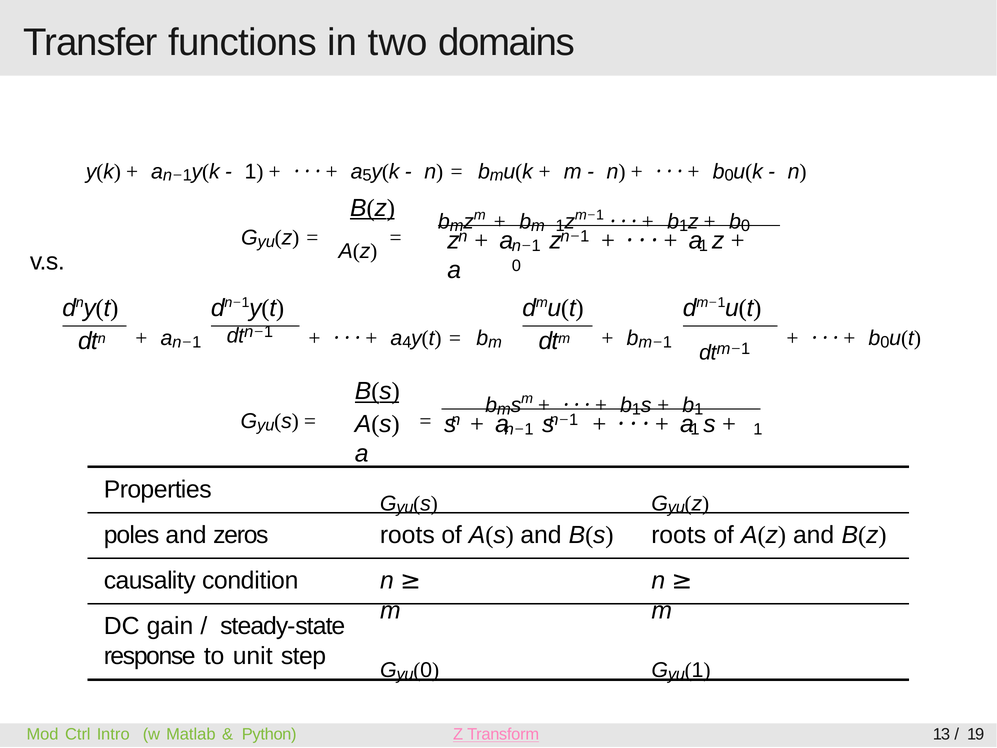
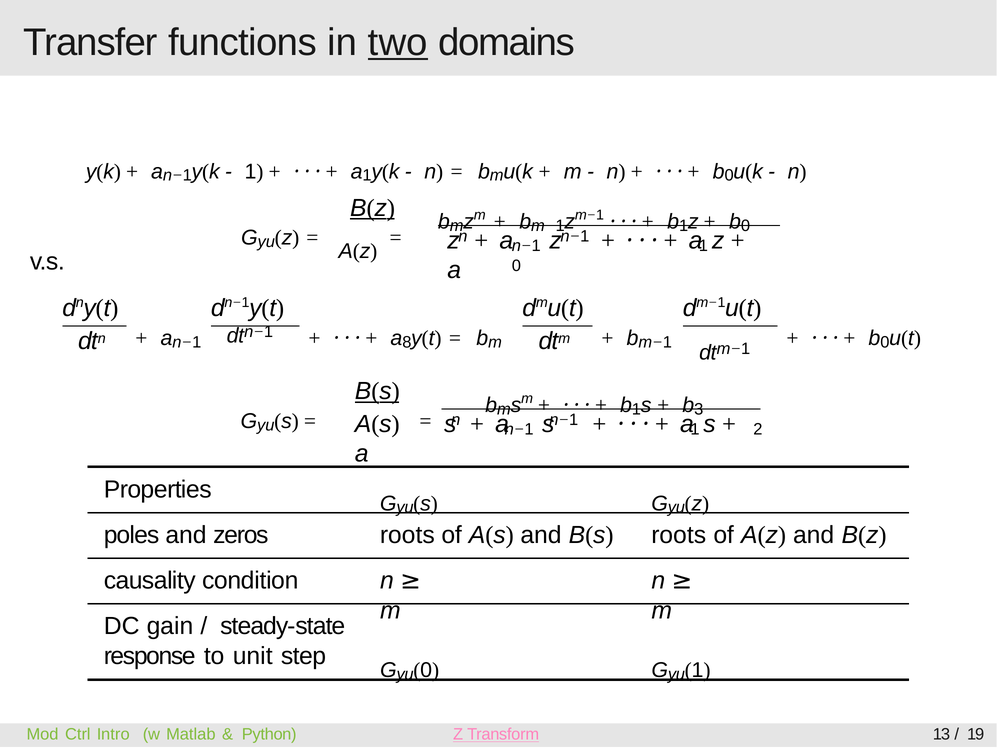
two underline: none -> present (398, 43)
a 5: 5 -> 1 (367, 176)
4: 4 -> 8 (407, 342)
1: 1 -> 3 (699, 409)
1 1: 1 -> 2 (758, 430)
